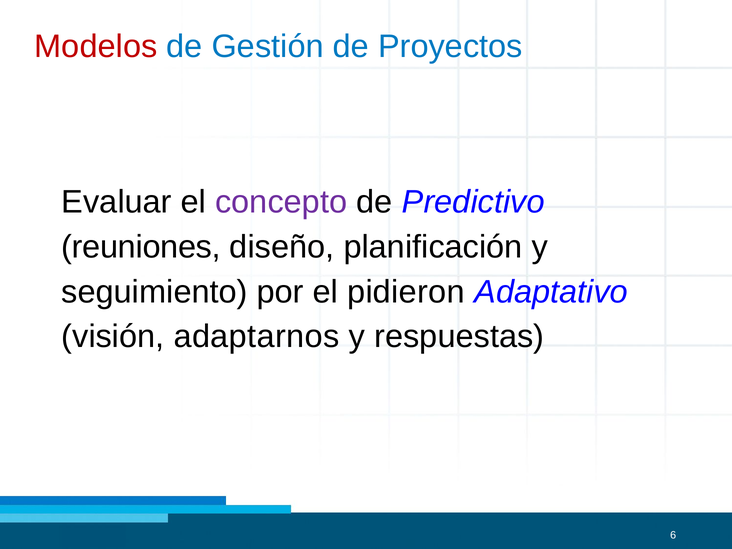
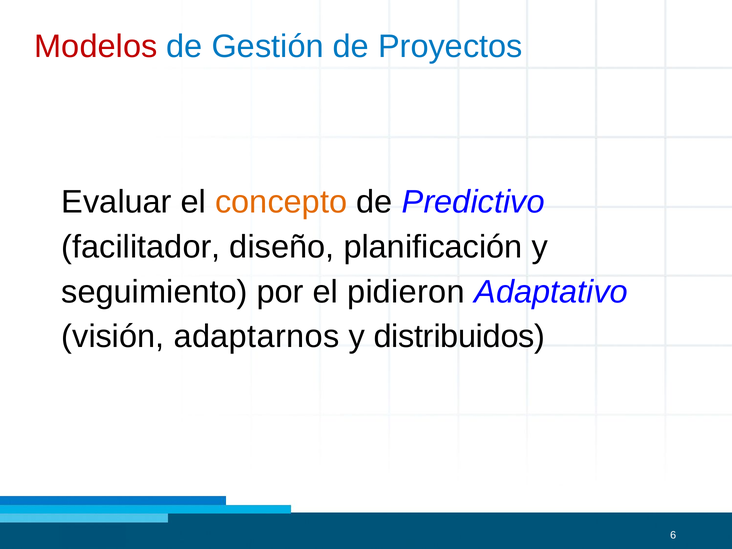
concepto colour: purple -> orange (281, 202)
reuniones: reuniones -> facilitador (141, 247)
respuestas: respuestas -> distribuidos (459, 337)
